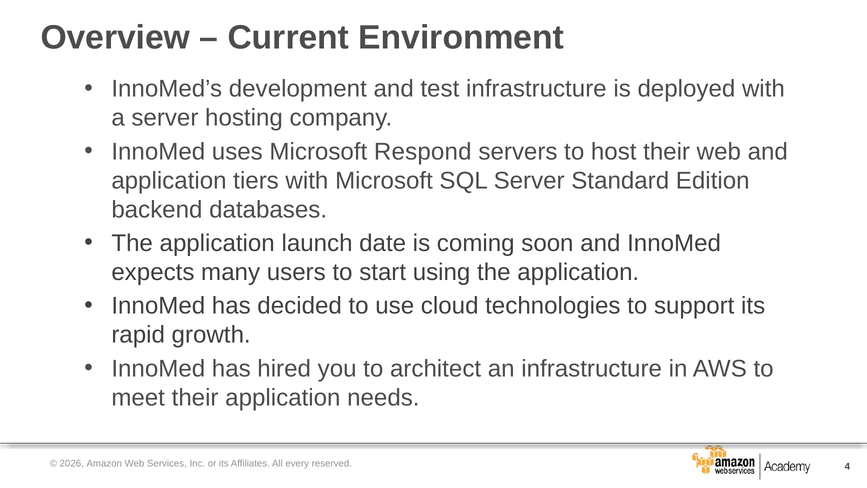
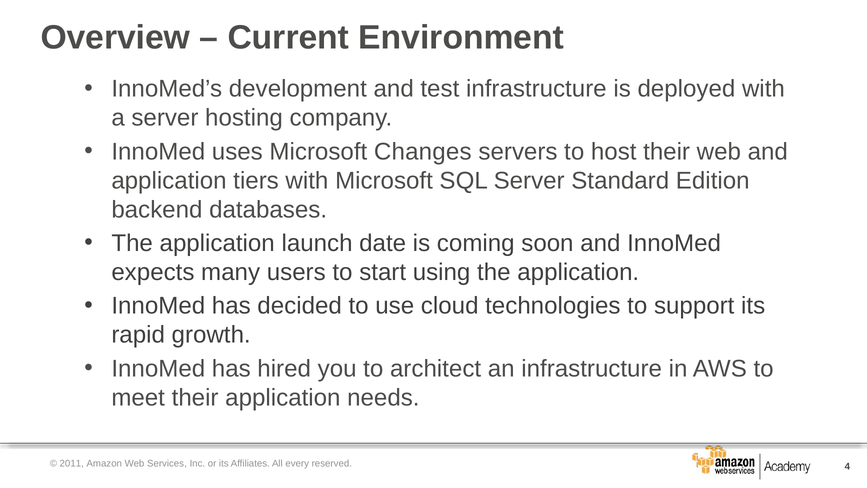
Respond: Respond -> Changes (423, 152)
2026: 2026 -> 2011 (72, 463)
